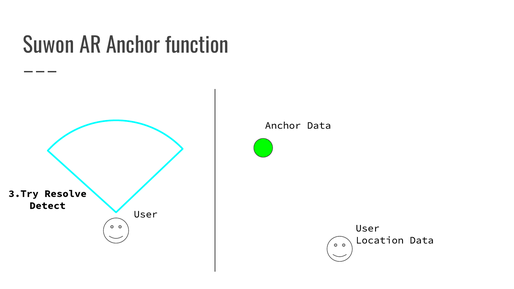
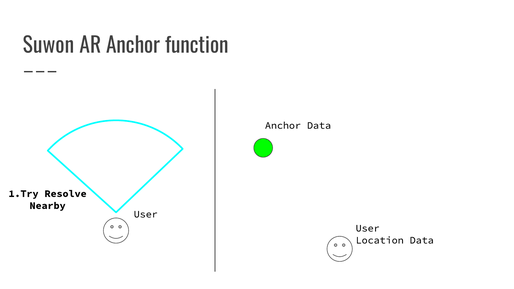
3.Try: 3.Try -> 1.Try (24, 194)
Detect: Detect -> Nearby (48, 206)
